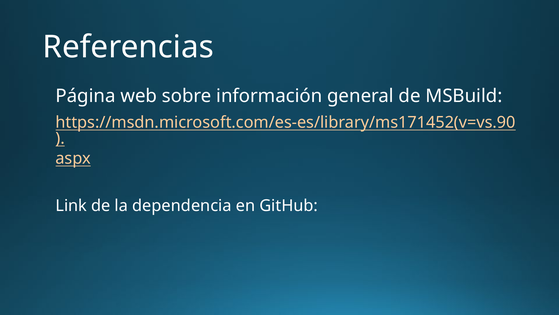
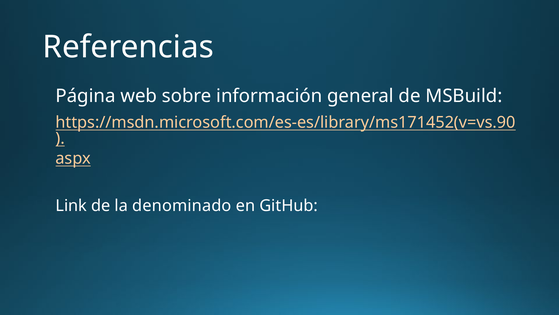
dependencia: dependencia -> denominado (182, 205)
